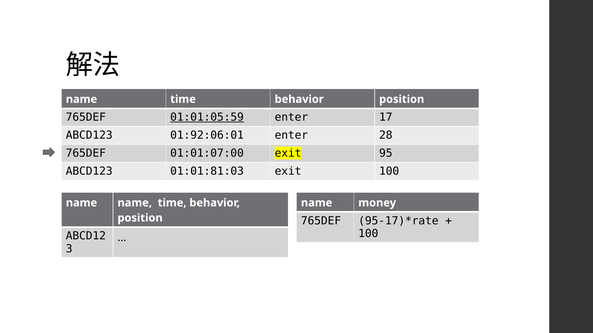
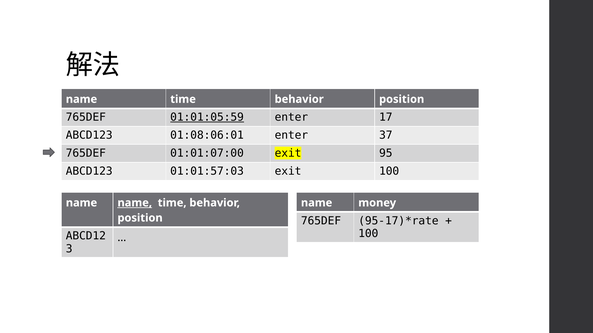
01:92:06:01: 01:92:06:01 -> 01:08:06:01 (207, 135)
28: 28 -> 37 (386, 135)
01:01:81:03: 01:01:81:03 -> 01:01:57:03 (207, 171)
name underline: none -> present (135, 203)
